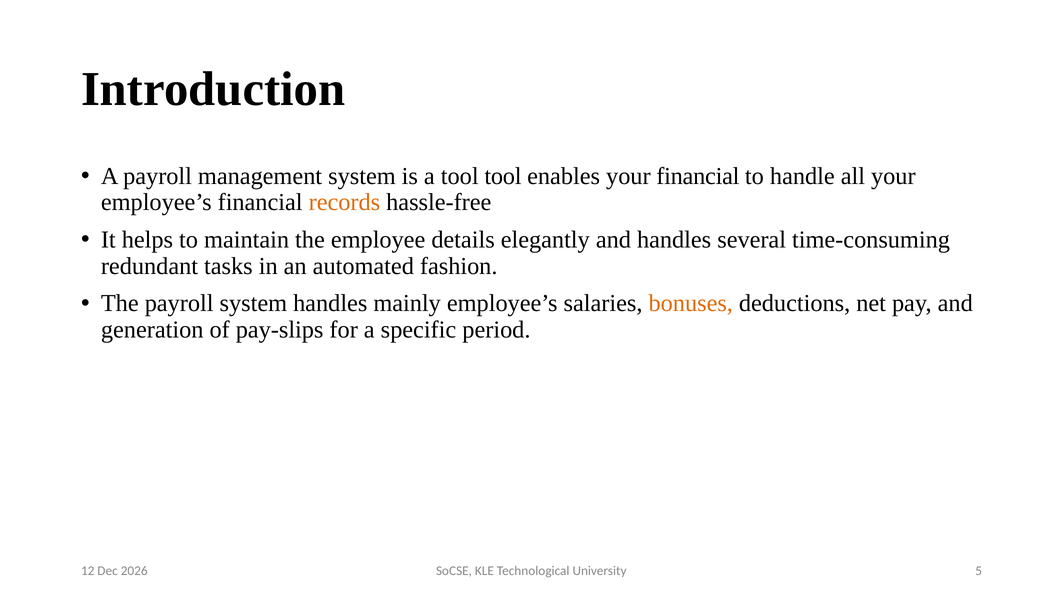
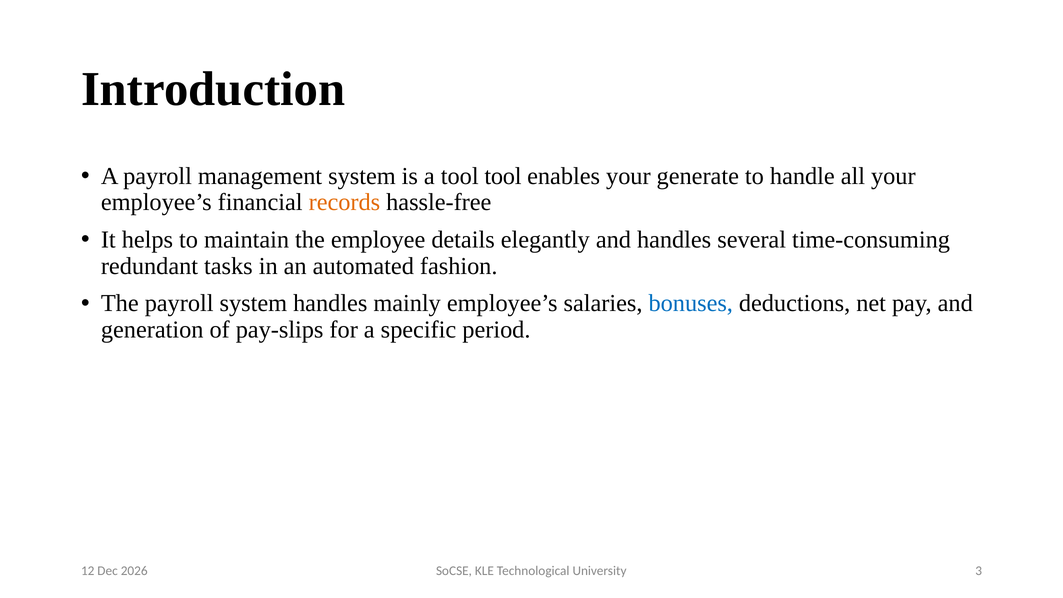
your financial: financial -> generate (698, 176)
bonuses colour: orange -> blue (691, 303)
5: 5 -> 3 (979, 571)
